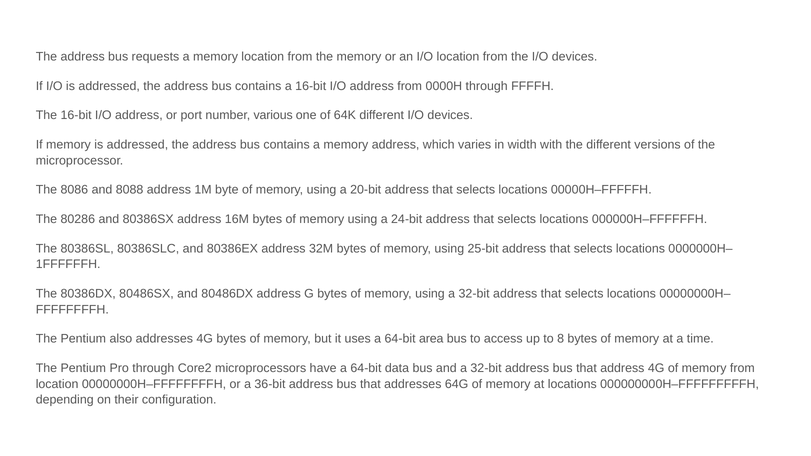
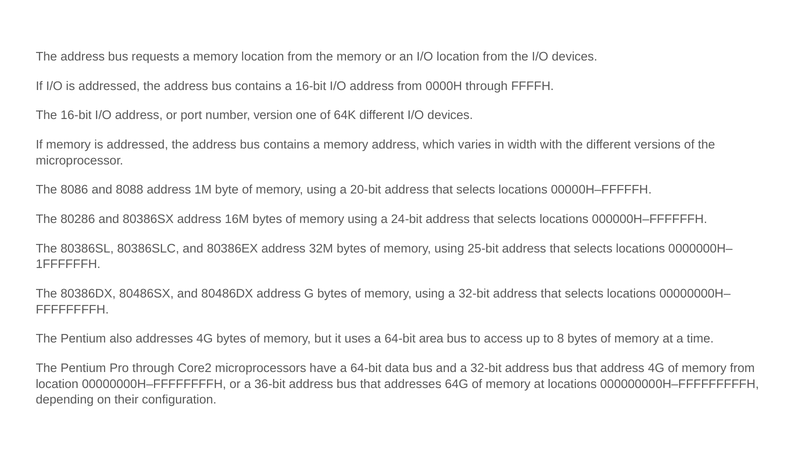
various: various -> version (273, 115)
